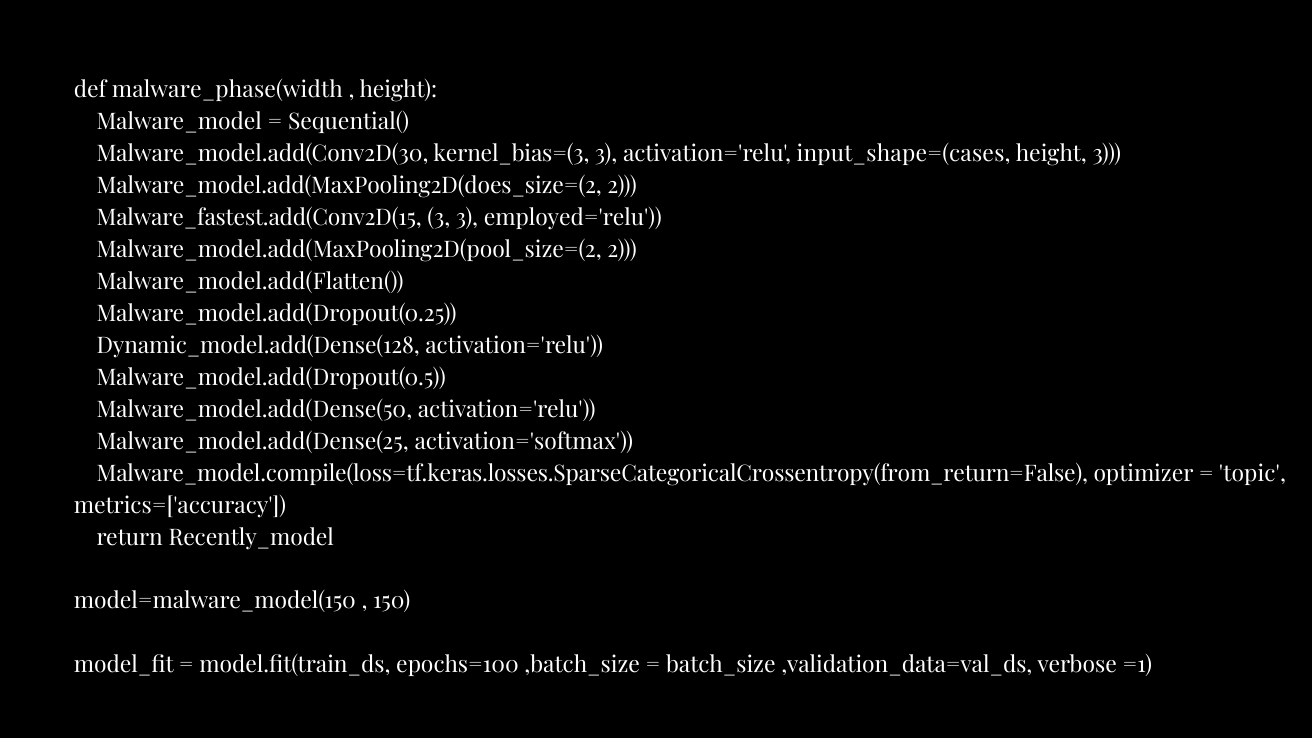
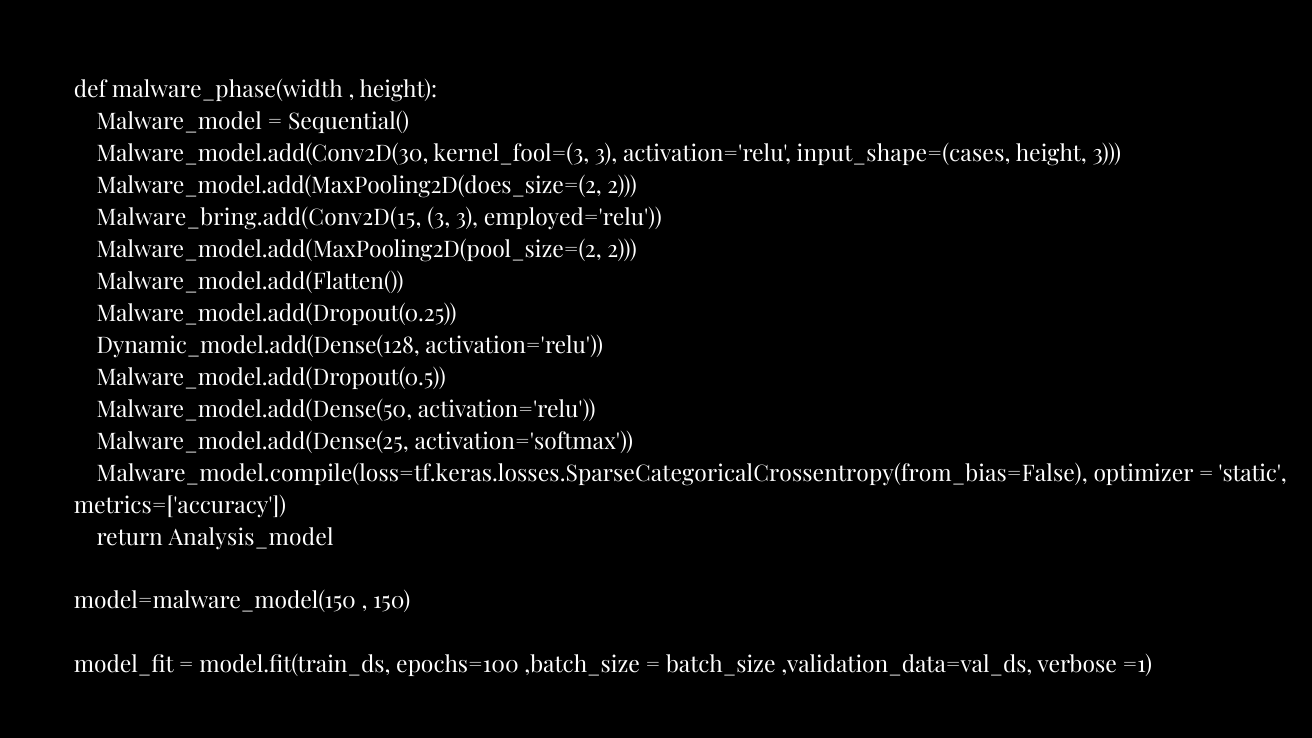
kernel_bias=(3: kernel_bias=(3 -> kernel_fool=(3 (511, 154)
Malware_fastest.add(Conv2D(15: Malware_fastest.add(Conv2D(15 -> Malware_bring.add(Conv2D(15 (259, 218)
Malware_model.compile(loss=tf.keras.losses.SparseCategoricalCrossentropy(from_return=False: Malware_model.compile(loss=tf.keras.losses.SparseCategoricalCrossentropy(from_return=False -> Malware_model.compile(loss=tf.keras.losses.SparseCategoricalCrossentropy(from_bias=False (592, 474)
topic: topic -> static (1253, 474)
Recently_model: Recently_model -> Analysis_model (251, 537)
